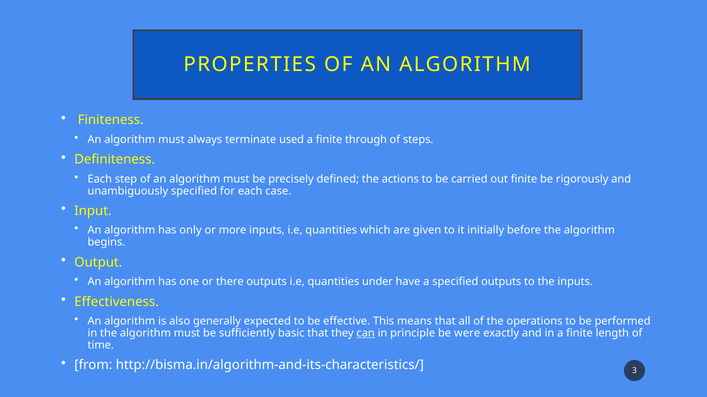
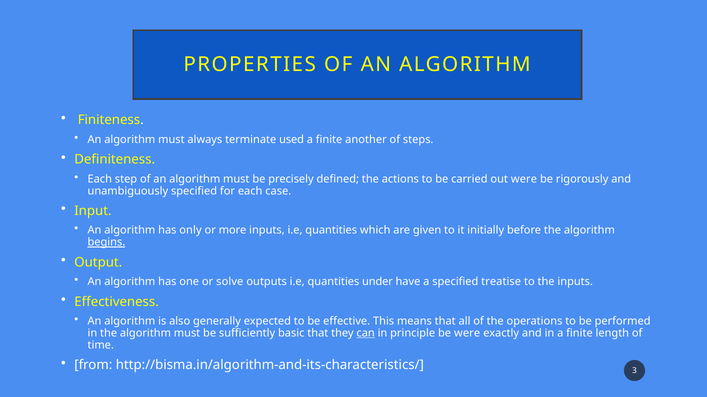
through: through -> another (366, 140)
out finite: finite -> were (524, 179)
begins underline: none -> present (106, 243)
there: there -> solve (230, 282)
specified outputs: outputs -> treatise (501, 282)
